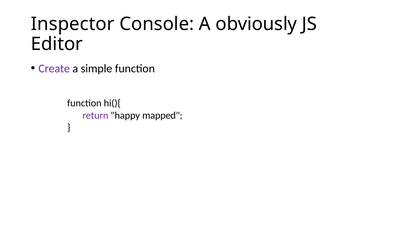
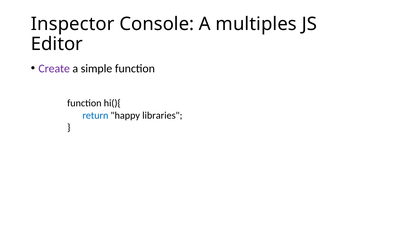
obviously: obviously -> multiples (256, 24)
return colour: purple -> blue (95, 115)
mapped: mapped -> libraries (162, 115)
